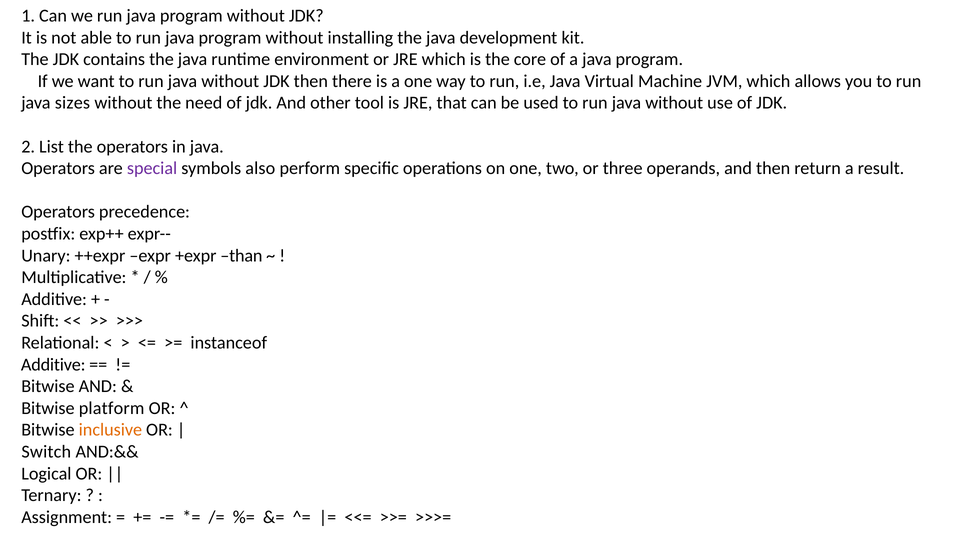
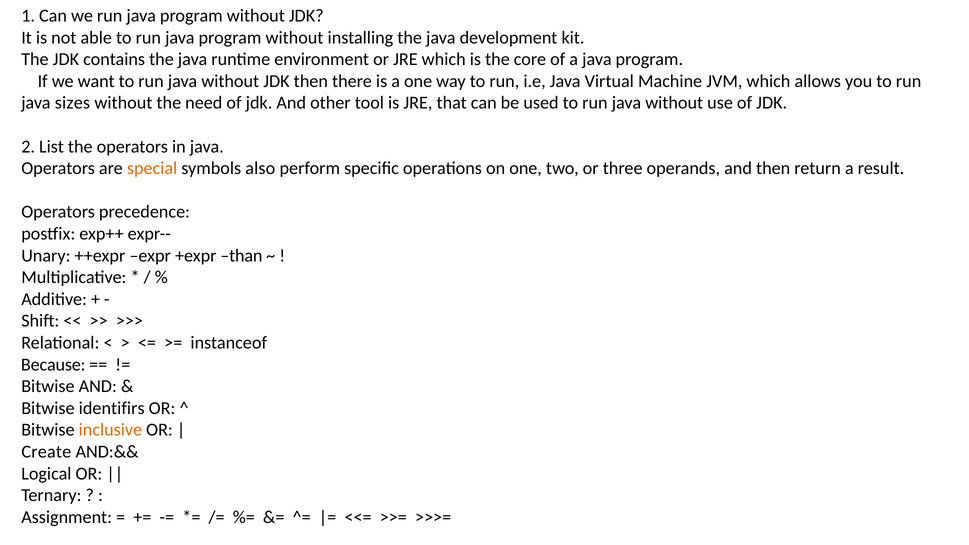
special colour: purple -> orange (152, 168)
Additive: Additive -> Because (53, 365)
platform: platform -> identifirs (112, 408)
Switch: Switch -> Create (46, 452)
